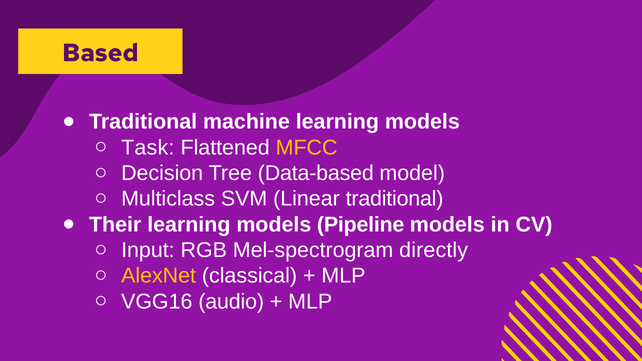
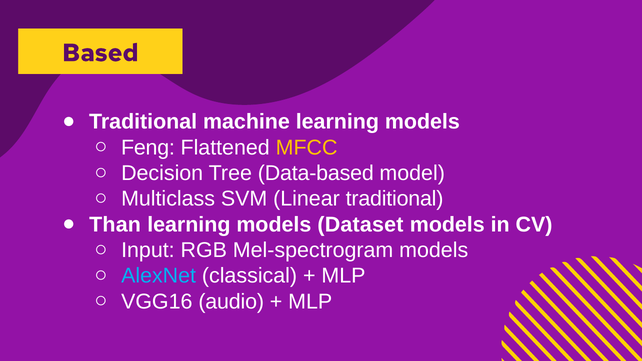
Task: Task -> Feng (148, 148)
Their: Their -> Than (115, 225)
Pipeline: Pipeline -> Dataset (360, 225)
Mel-spectrogram directly: directly -> models (434, 250)
AlexNet colour: yellow -> light blue (159, 276)
